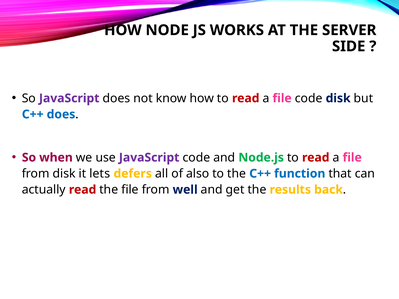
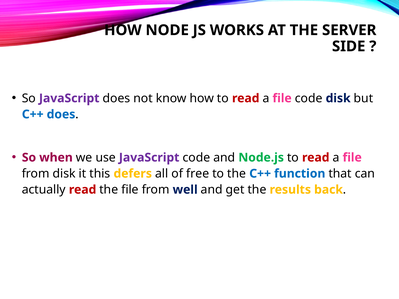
lets: lets -> this (100, 174)
also: also -> free (198, 174)
